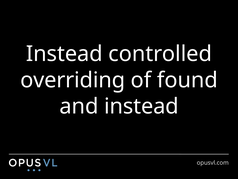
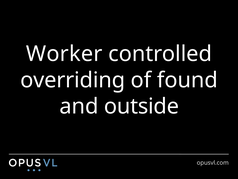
Instead: Instead -> Worker (64, 54)
and instead: instead -> outside (141, 106)
